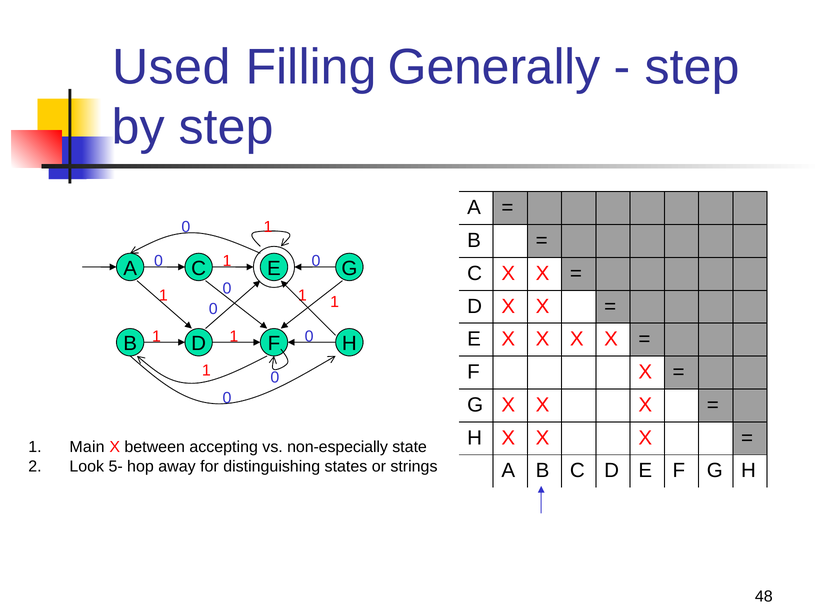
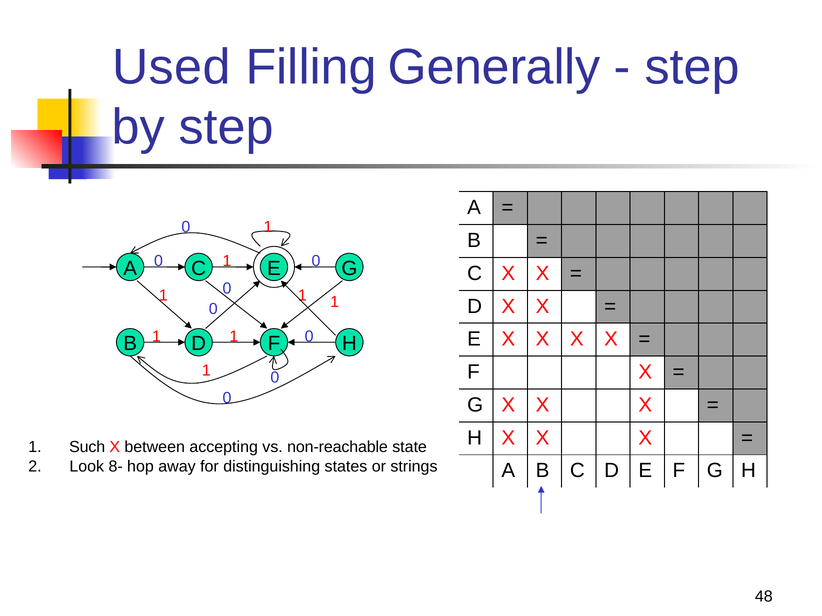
Main: Main -> Such (87, 448)
non-especially: non-especially -> non-reachable (338, 448)
5-: 5- -> 8- (116, 467)
